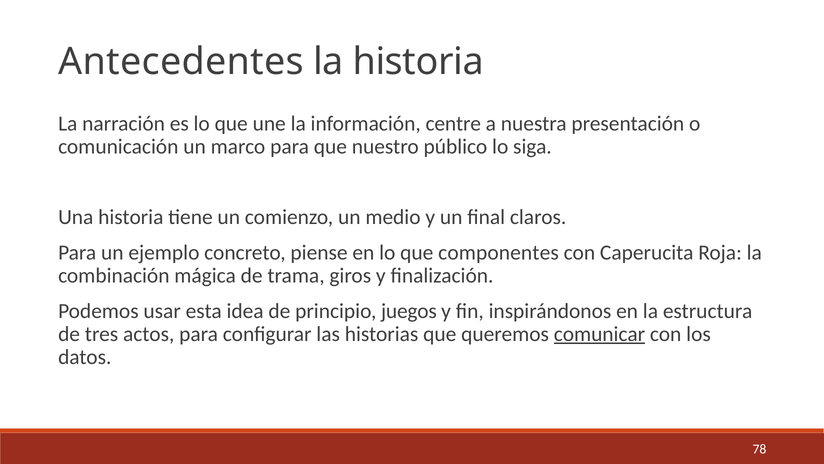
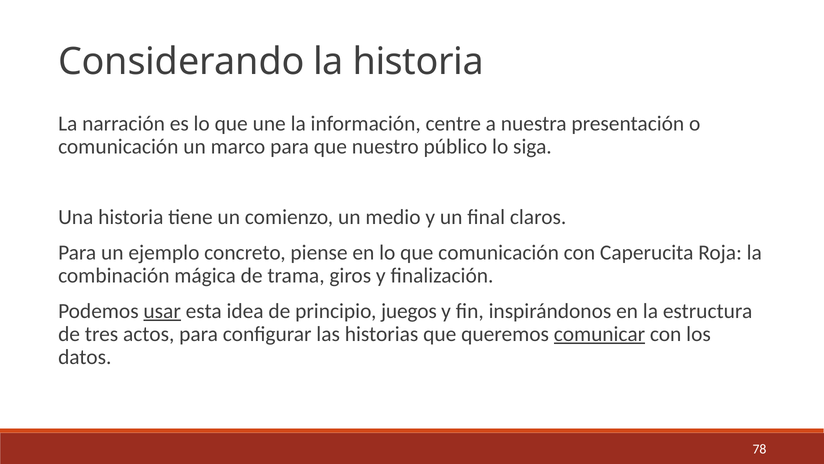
Antecedentes: Antecedentes -> Considerando (181, 62)
que componentes: componentes -> comunicación (499, 252)
usar underline: none -> present (162, 311)
